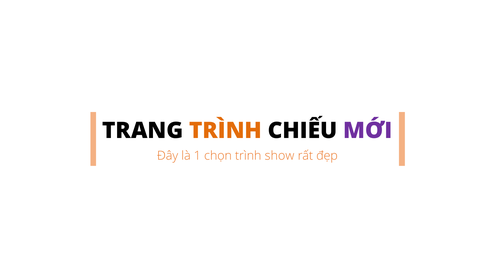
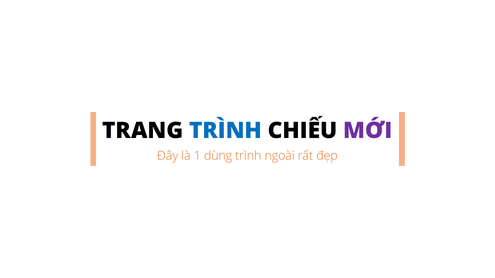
TRÌNH colour: orange -> blue (226, 131)
chọn: chọn -> dùng (218, 156)
show: show -> ngoài (280, 156)
